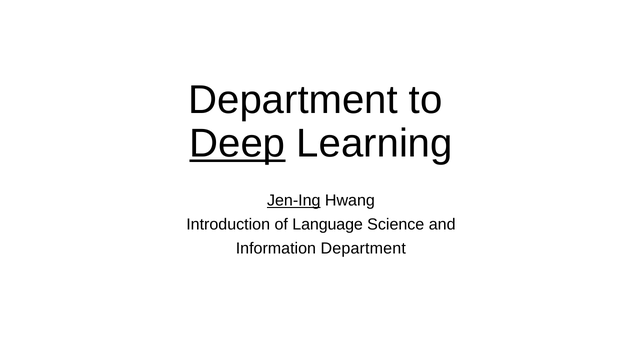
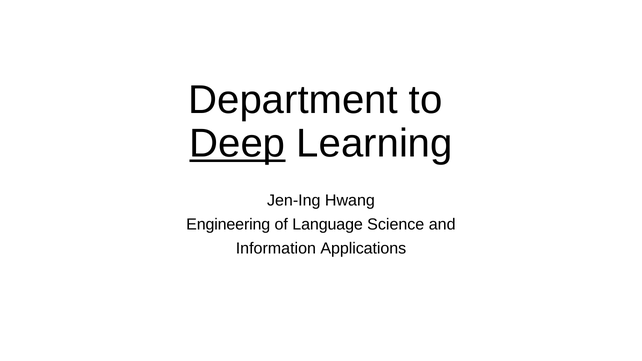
Jen-Ing underline: present -> none (294, 201)
Introduction: Introduction -> Engineering (228, 225)
Information Department: Department -> Applications (363, 249)
